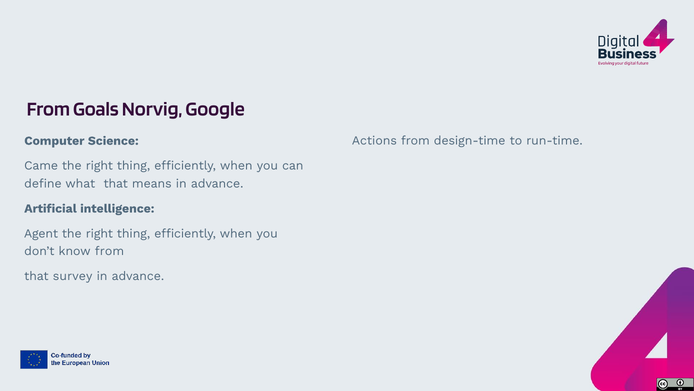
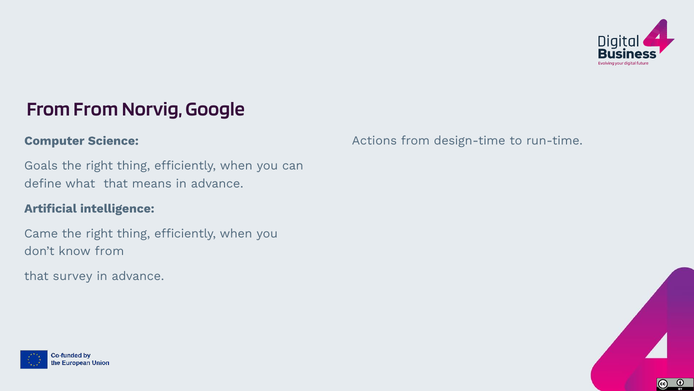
From Goals: Goals -> From (96, 109)
Came: Came -> Goals (41, 165)
Agent: Agent -> Came (41, 233)
